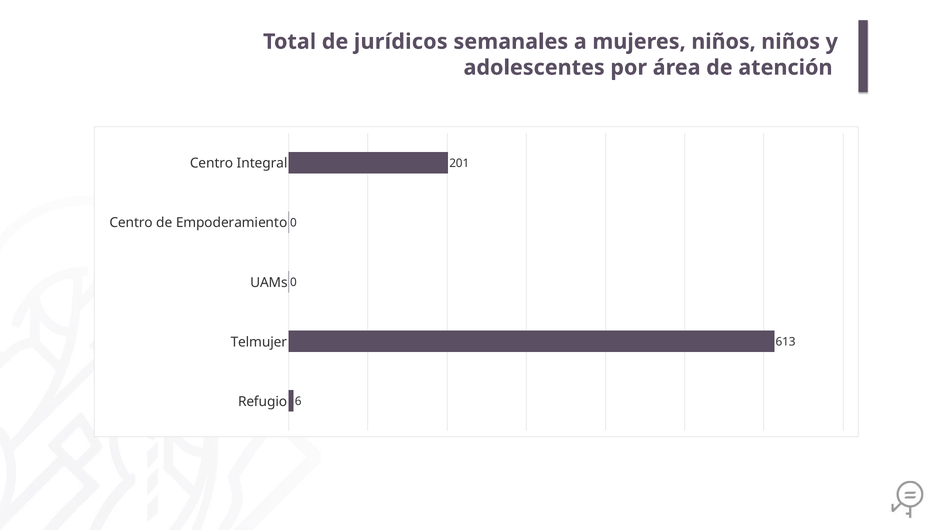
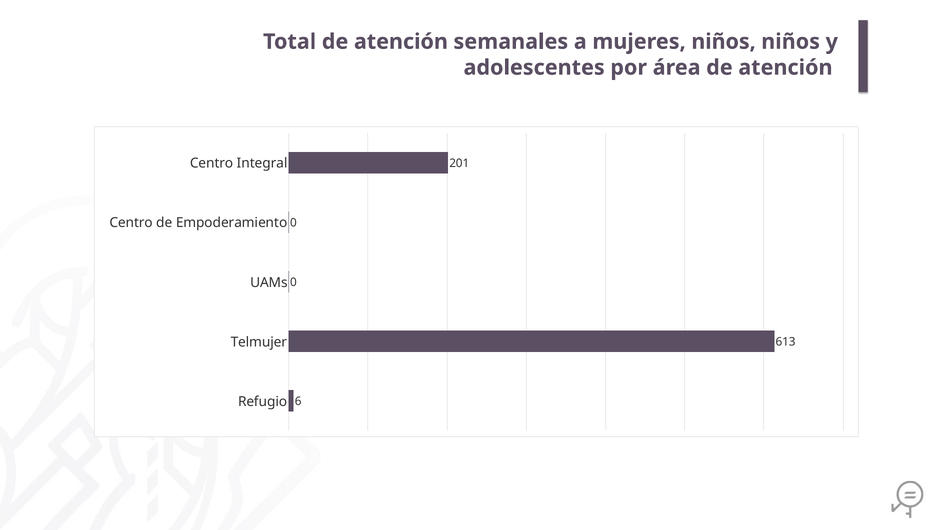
Total de jurídicos: jurídicos -> atención (401, 42)
